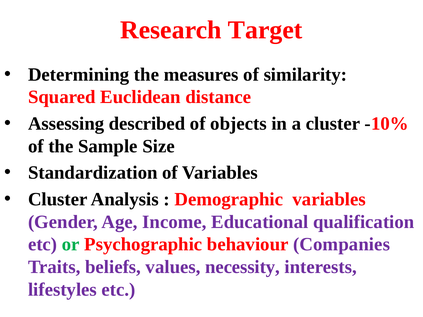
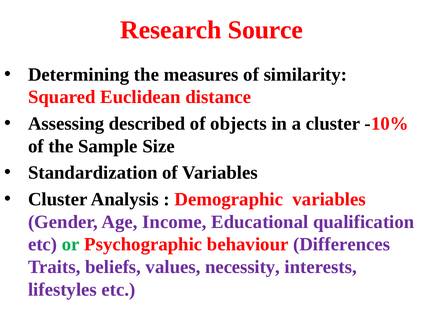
Target: Target -> Source (265, 30)
Companies: Companies -> Differences (342, 245)
